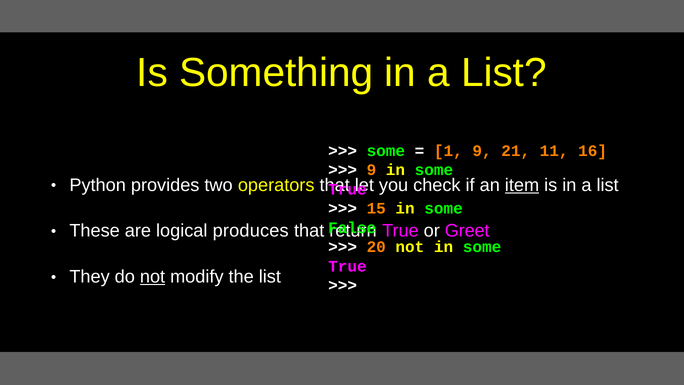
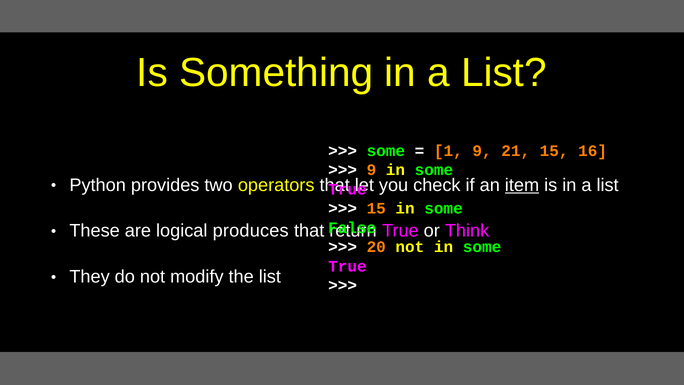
21 11: 11 -> 15 (554, 151)
Greet: Greet -> Think (467, 231)
not underline: present -> none (153, 277)
